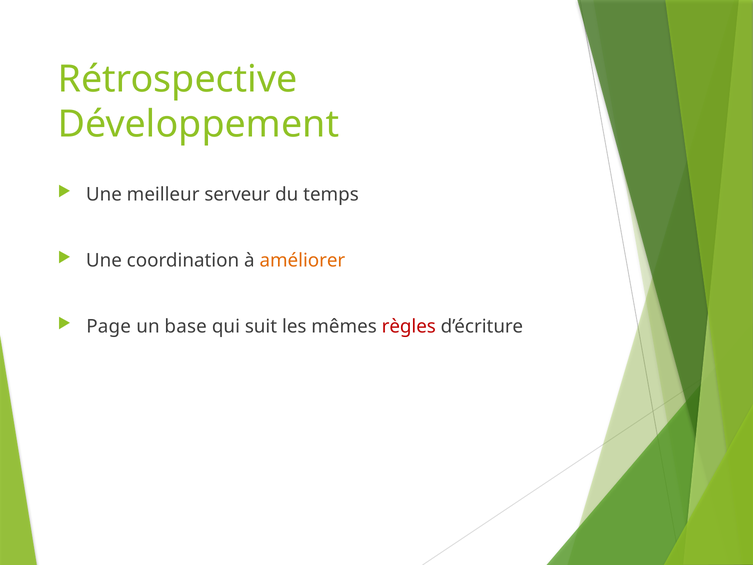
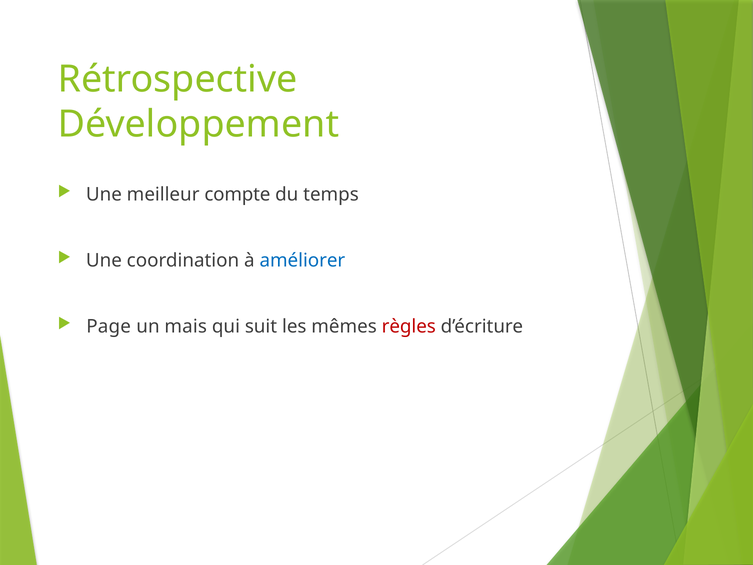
serveur: serveur -> compte (237, 194)
améliorer colour: orange -> blue (302, 260)
base: base -> mais (186, 327)
